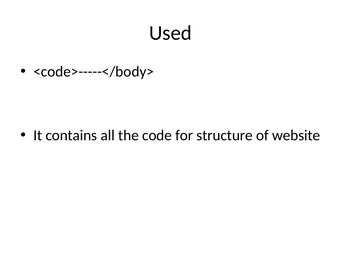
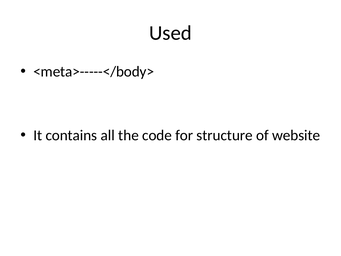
<code>-----</body>: <code>-----</body> -> <meta>-----</body> (94, 72)
